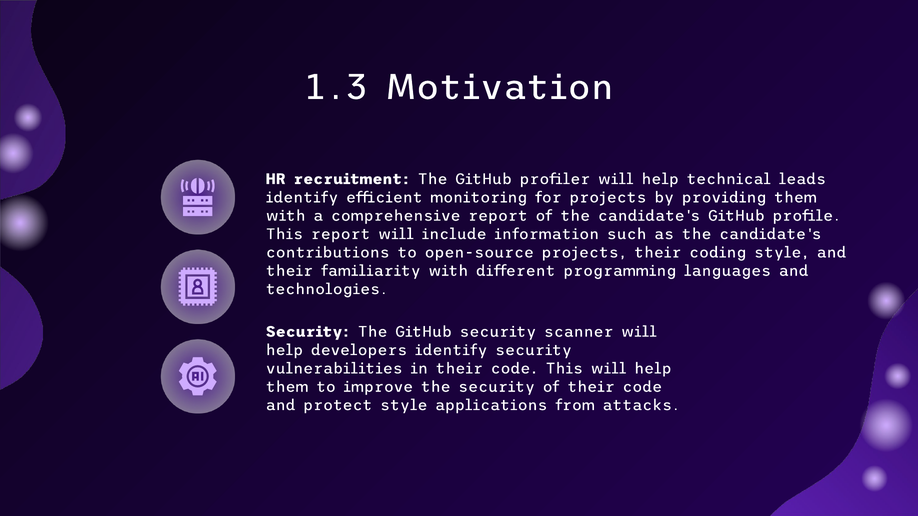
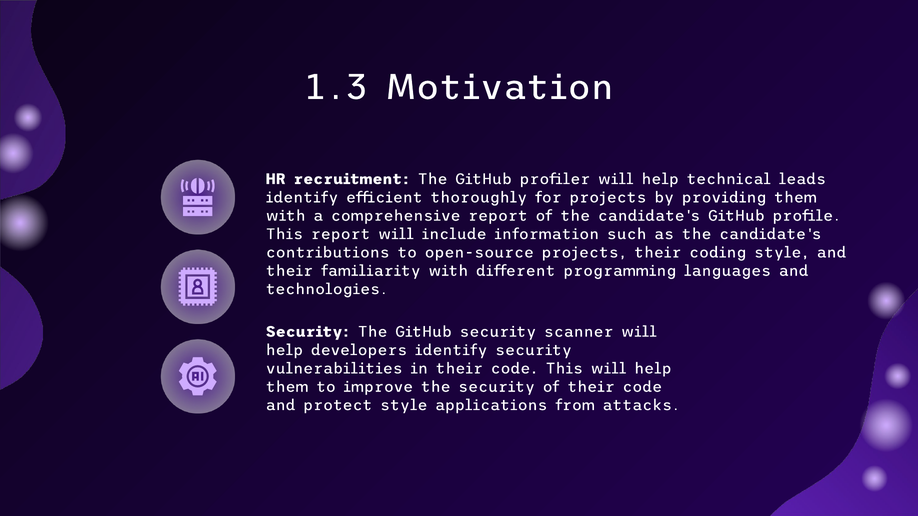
monitoring: monitoring -> thoroughly (479, 197)
